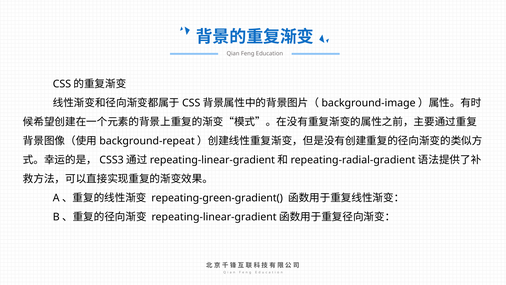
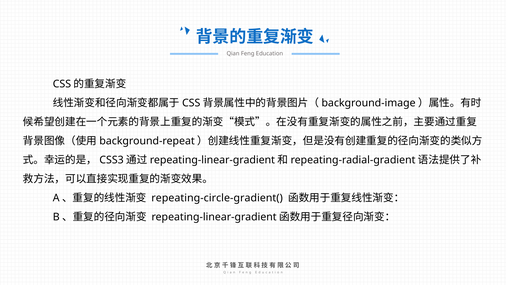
repeating-green-gradient(: repeating-green-gradient( -> repeating-circle-gradient( (217, 198)
